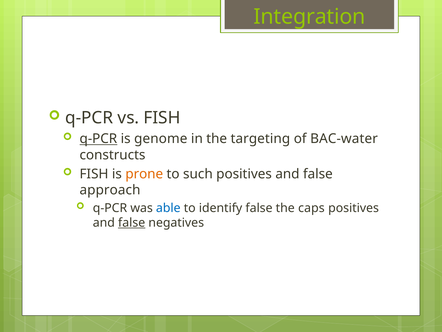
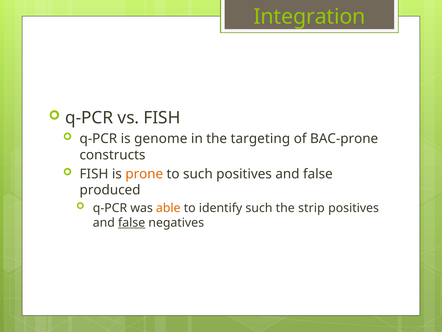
q-PCR underline: present -> none (98, 139)
BAC-water: BAC-water -> BAC-prone (344, 139)
approach: approach -> produced (110, 190)
able colour: blue -> orange (168, 208)
identify false: false -> such (259, 208)
caps: caps -> strip (311, 208)
